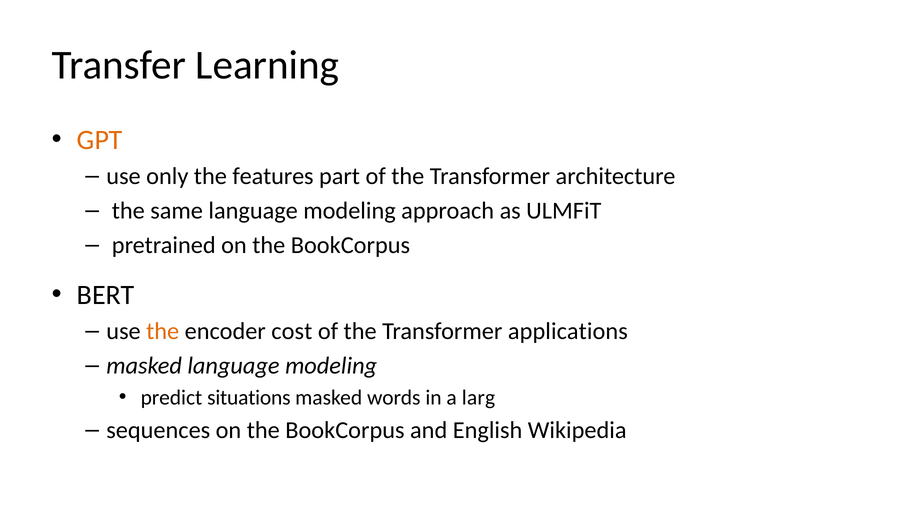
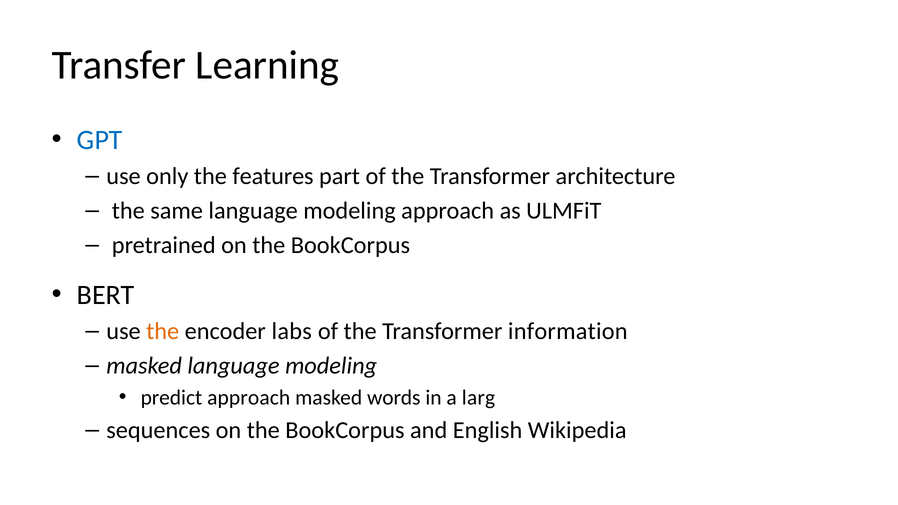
GPT colour: orange -> blue (100, 140)
cost: cost -> labs (292, 331)
applications: applications -> information (568, 331)
predict situations: situations -> approach (249, 398)
